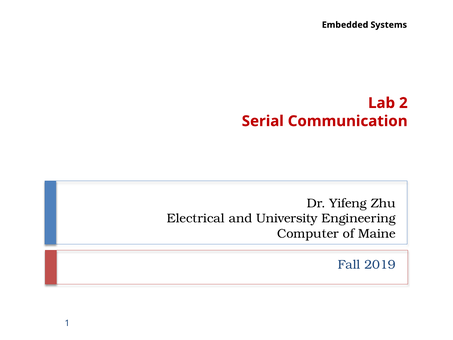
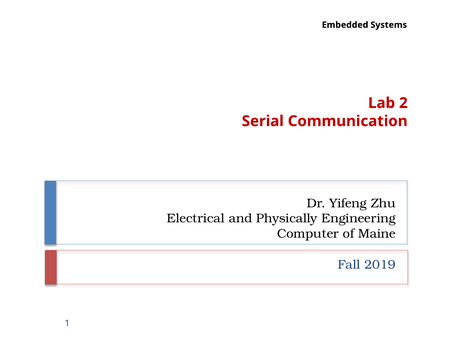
University: University -> Physically (287, 218)
